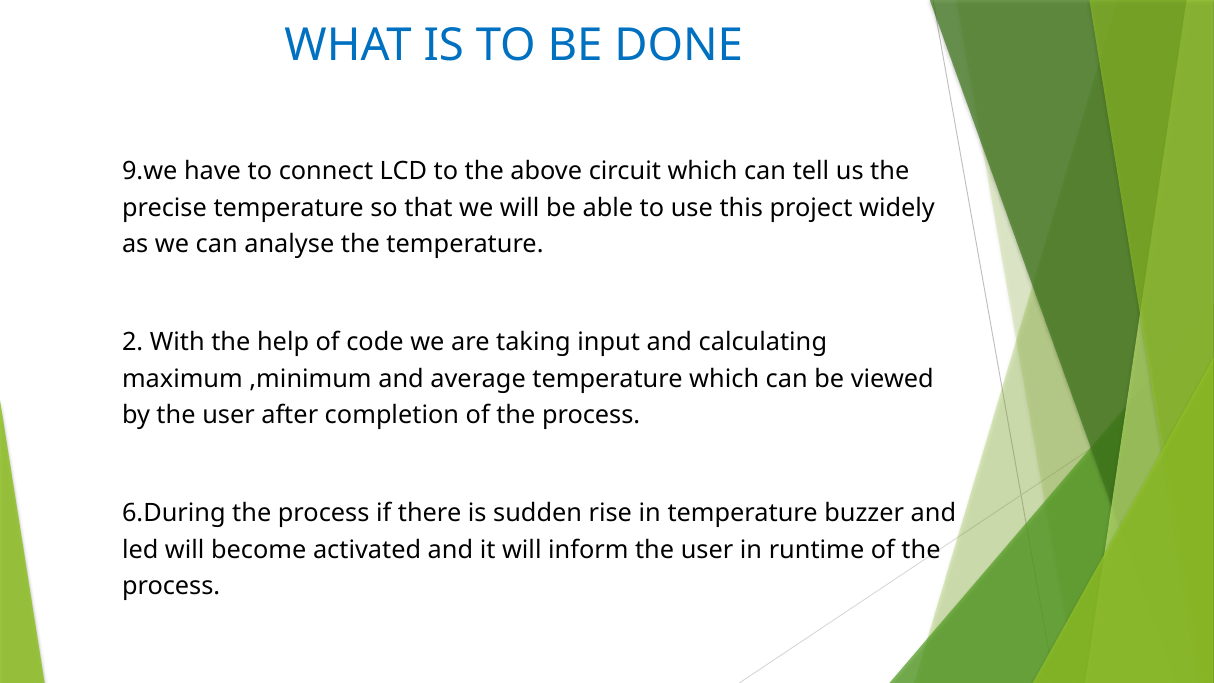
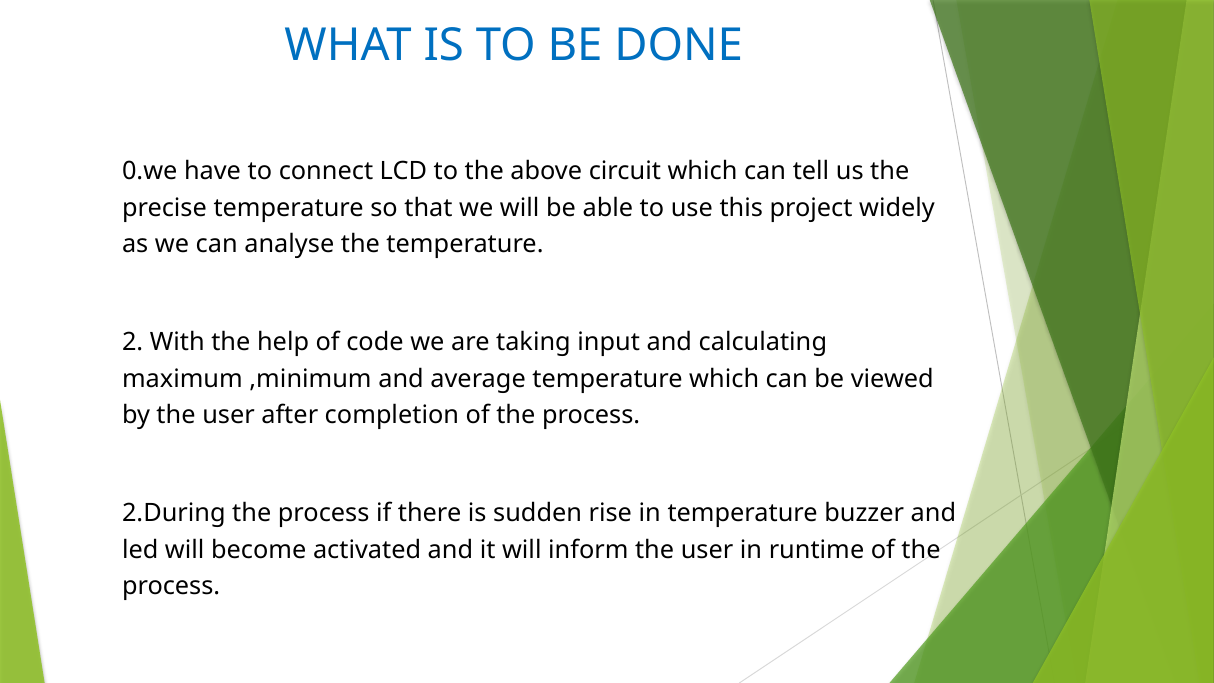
9.we: 9.we -> 0.we (150, 171)
6.During: 6.During -> 2.During (174, 513)
